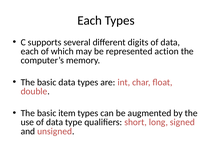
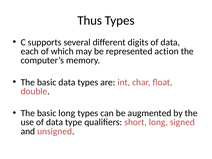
Each: Each -> Thus (90, 21)
basic item: item -> long (67, 113)
